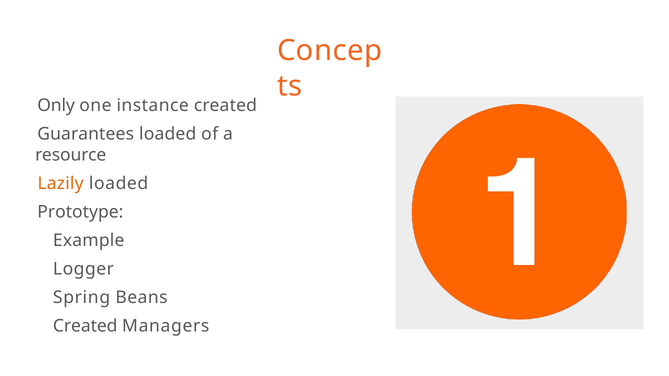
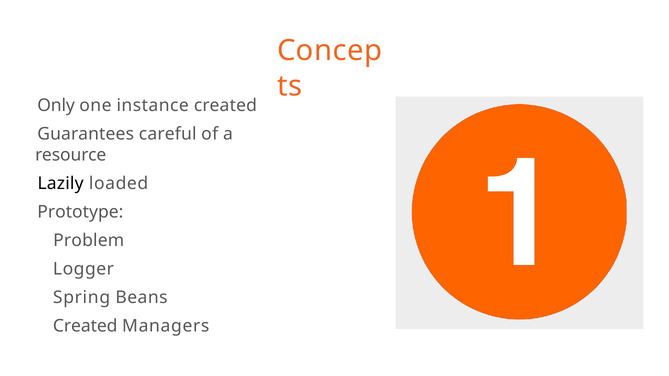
Guarantees loaded: loaded -> careful (168, 134)
Lazily colour: orange -> black (61, 184)
Example: Example -> Problem (89, 241)
